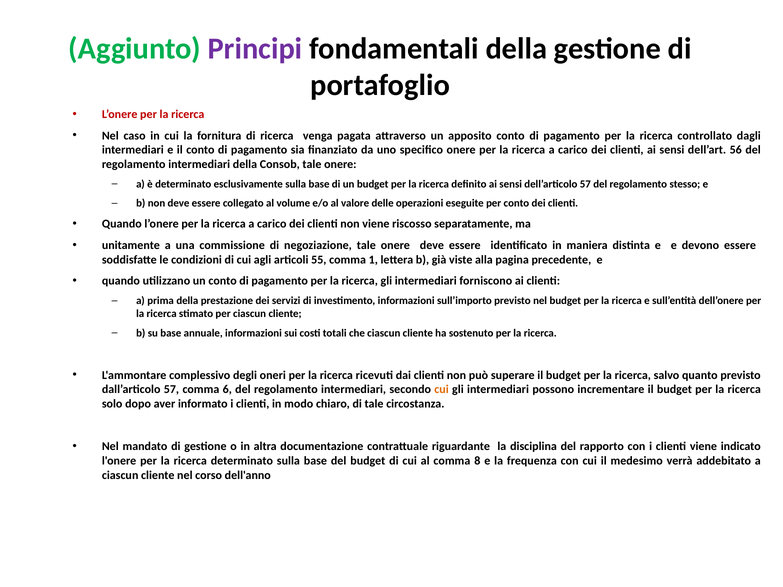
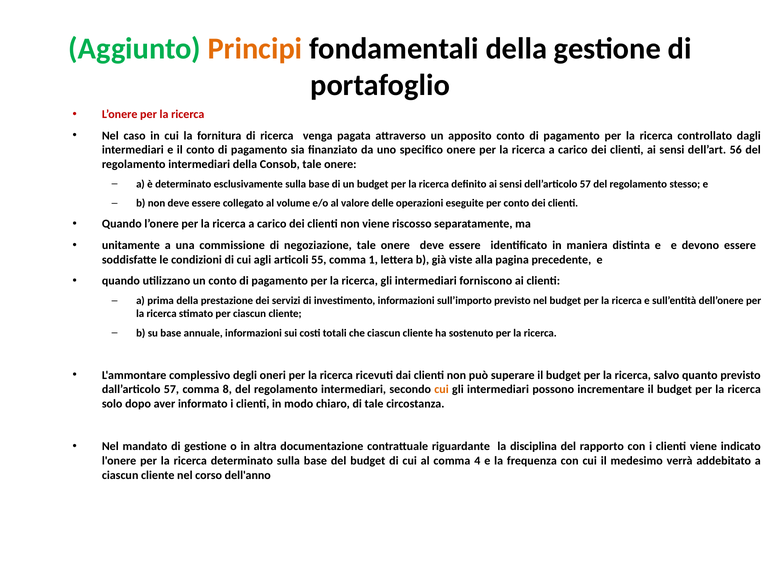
Principi colour: purple -> orange (255, 49)
6: 6 -> 8 (227, 390)
8: 8 -> 4 (477, 461)
